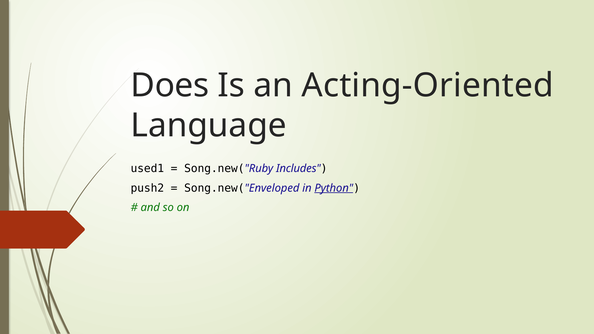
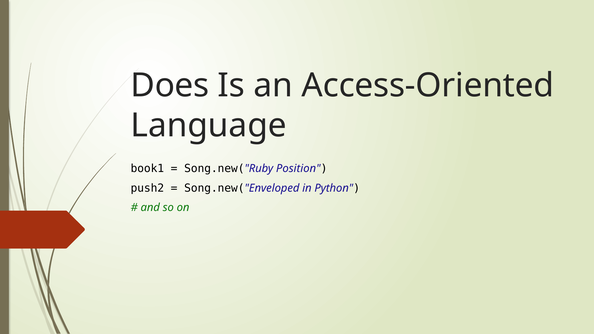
Acting-Oriented: Acting-Oriented -> Access-Oriented (428, 86)
used1: used1 -> book1 (147, 169)
Includes: Includes -> Position (298, 169)
Python underline: present -> none (334, 188)
